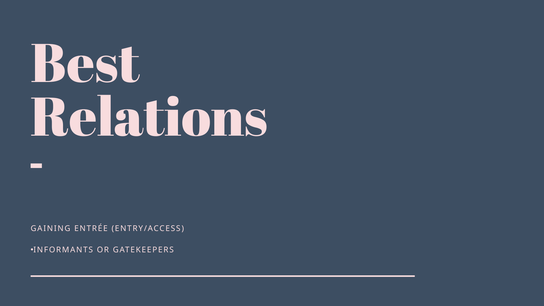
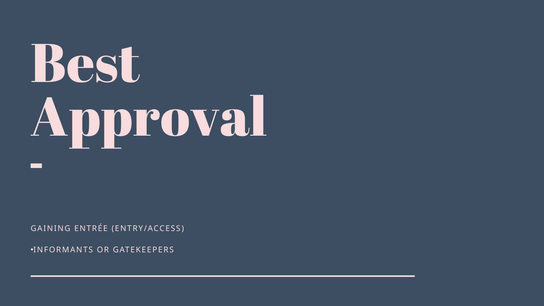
Relations: Relations -> Approval (149, 118)
